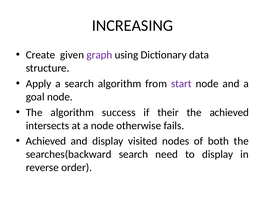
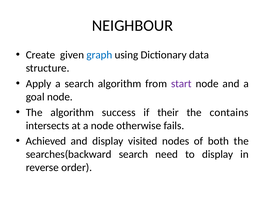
INCREASING: INCREASING -> NEIGHBOUR (132, 26)
graph colour: purple -> blue (99, 55)
the achieved: achieved -> contains (229, 113)
